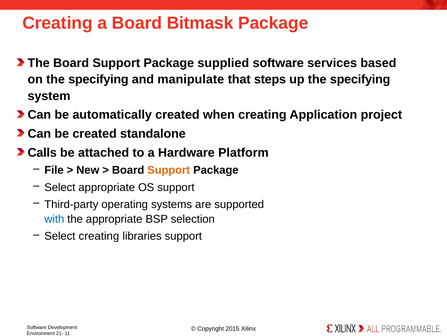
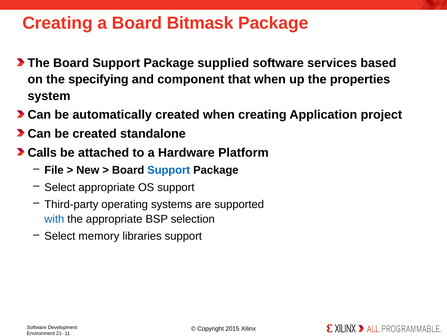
manipulate: manipulate -> component (191, 79)
that steps: steps -> when (270, 79)
up the specifying: specifying -> properties (360, 79)
Support colour: orange -> blue (169, 170)
Select creating: creating -> memory (99, 236)
